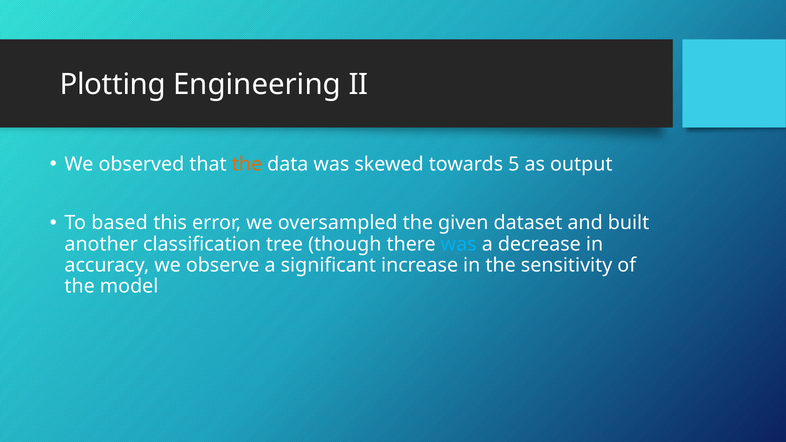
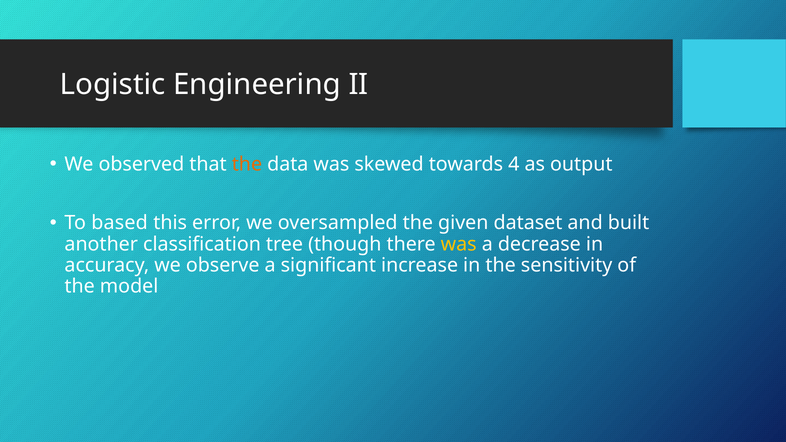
Plotting: Plotting -> Logistic (113, 84)
5: 5 -> 4 (514, 164)
was colour: light blue -> yellow (459, 244)
